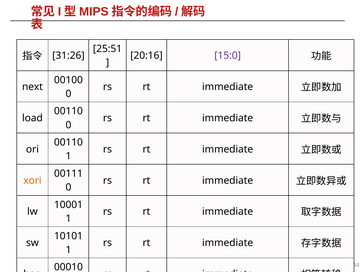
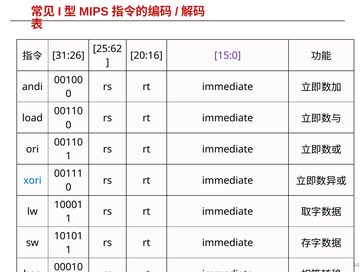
25:51: 25:51 -> 25:62 (107, 49)
next: next -> andi (32, 87)
xori colour: orange -> blue (32, 181)
